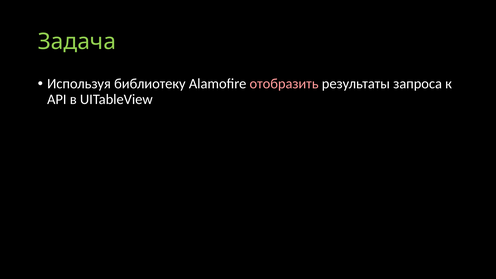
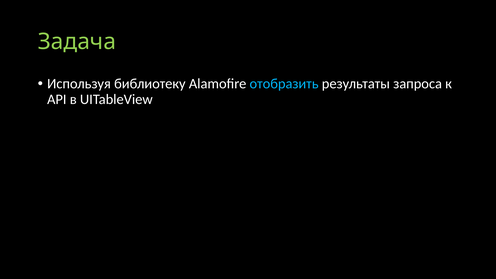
отобразить colour: pink -> light blue (284, 84)
